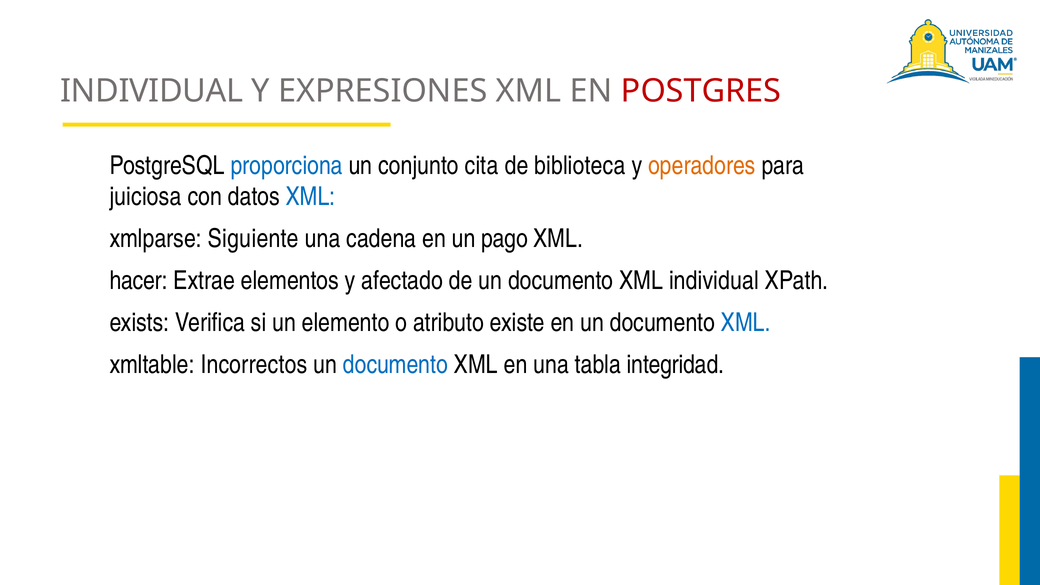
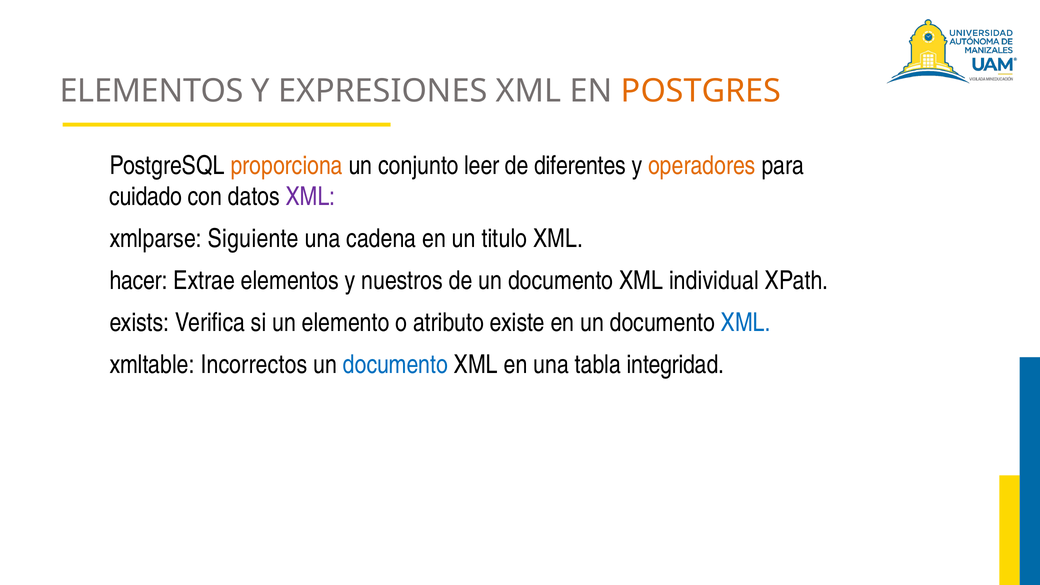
INDIVIDUAL: INDIVIDUAL -> ELEMENTOS (152, 91)
POSTGRES colour: red -> orange (701, 91)
proporciona colour: blue -> orange (287, 165)
cita: cita -> leer (482, 165)
biblioteca: biblioteca -> diferentes (580, 165)
juiciosa: juiciosa -> cuidado (146, 197)
XML colour: blue -> purple (311, 197)
pago: pago -> titulo (504, 239)
afectado: afectado -> nuestros (402, 281)
